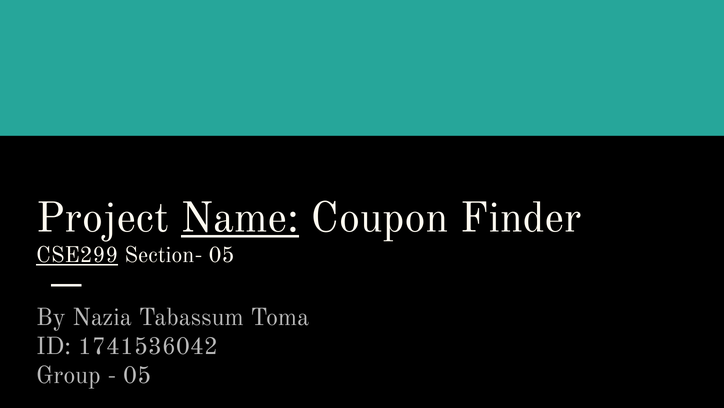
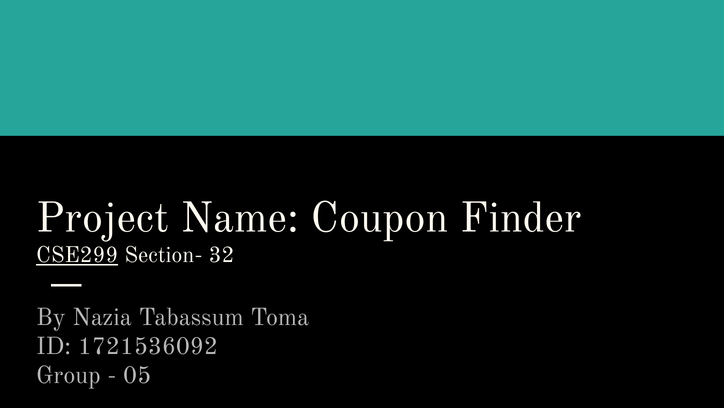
Name underline: present -> none (240, 217)
Section- 05: 05 -> 32 (222, 255)
1741536042: 1741536042 -> 1721536092 (148, 346)
